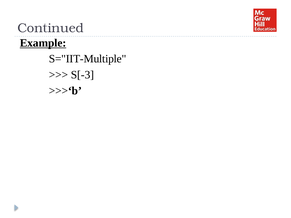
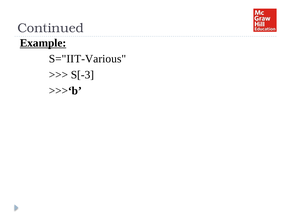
S="IIT-Multiple: S="IIT-Multiple -> S="IIT-Various (88, 59)
